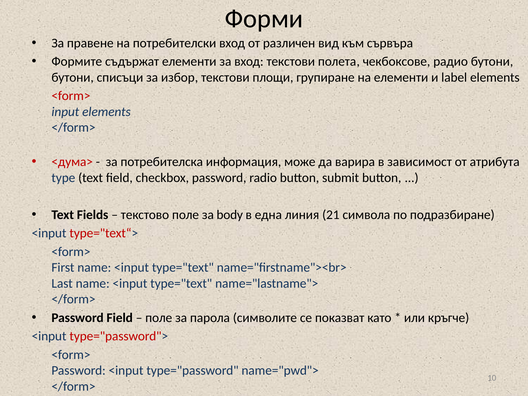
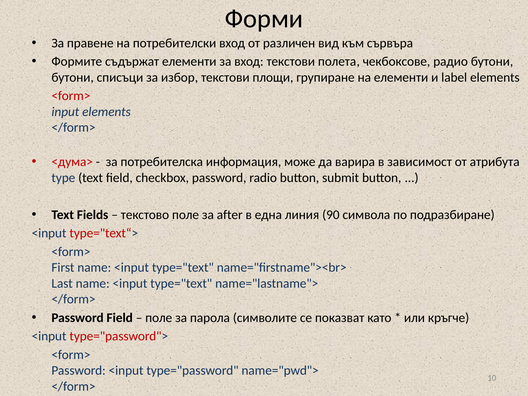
body: body -> after (230, 215)
21: 21 -> 90 (331, 215)
